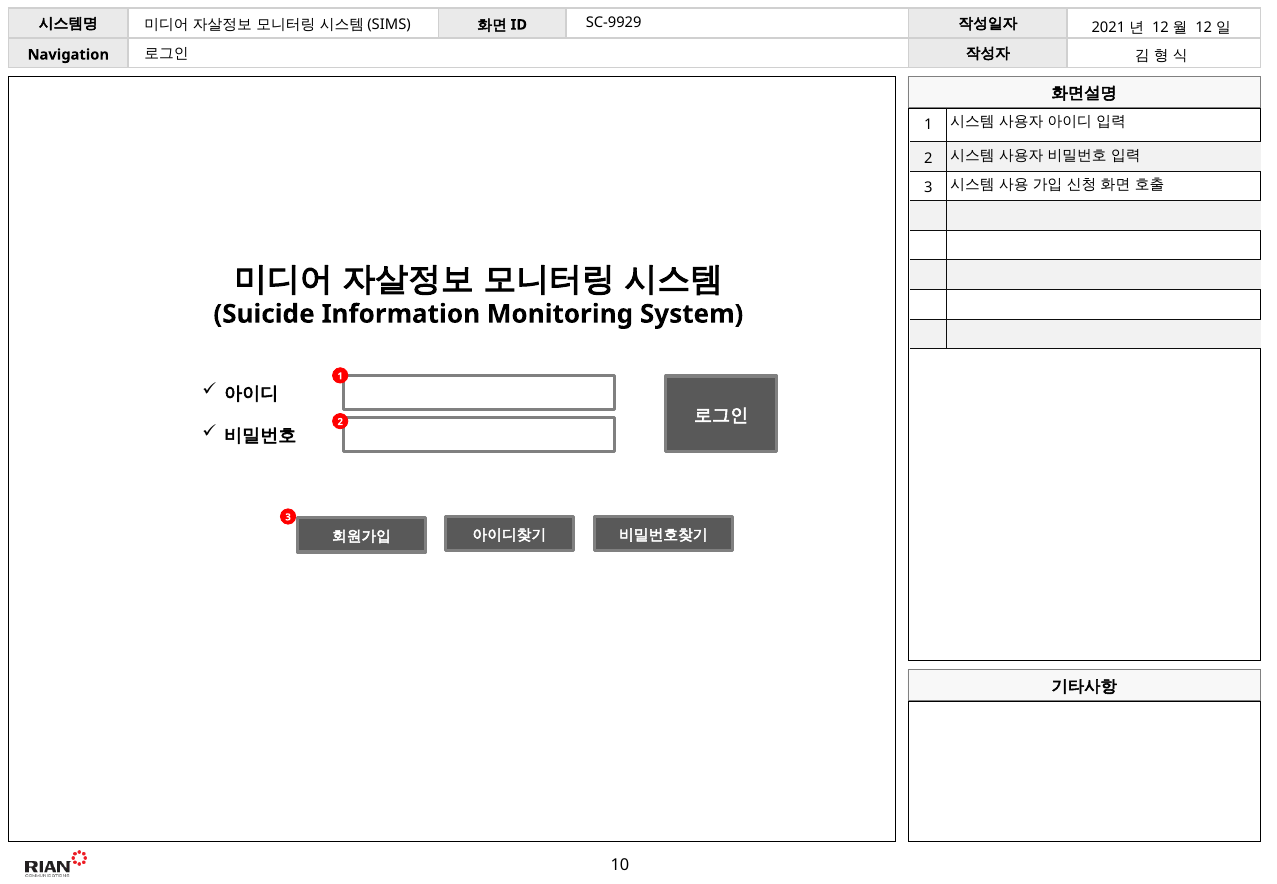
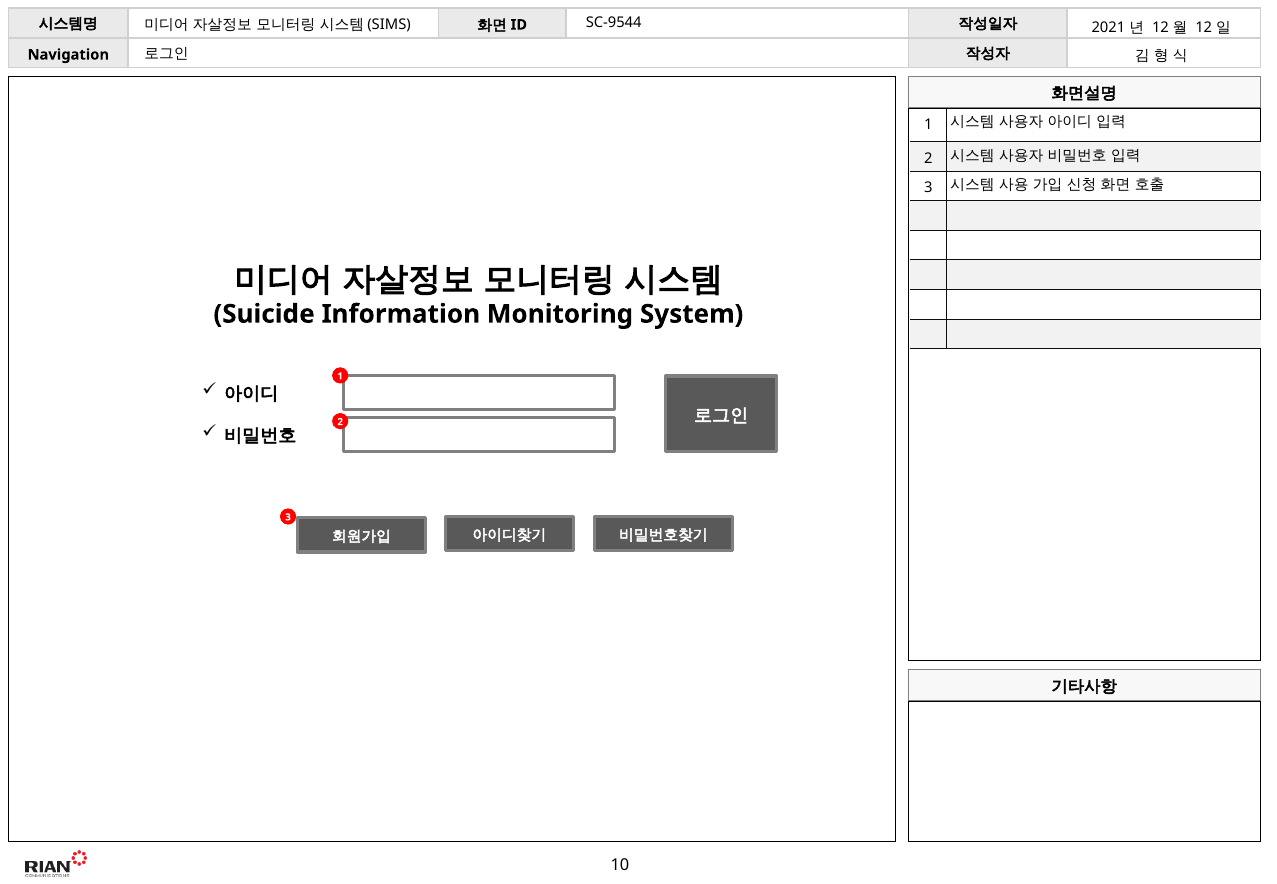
SC-9929: SC-9929 -> SC-9544 (614, 22)
